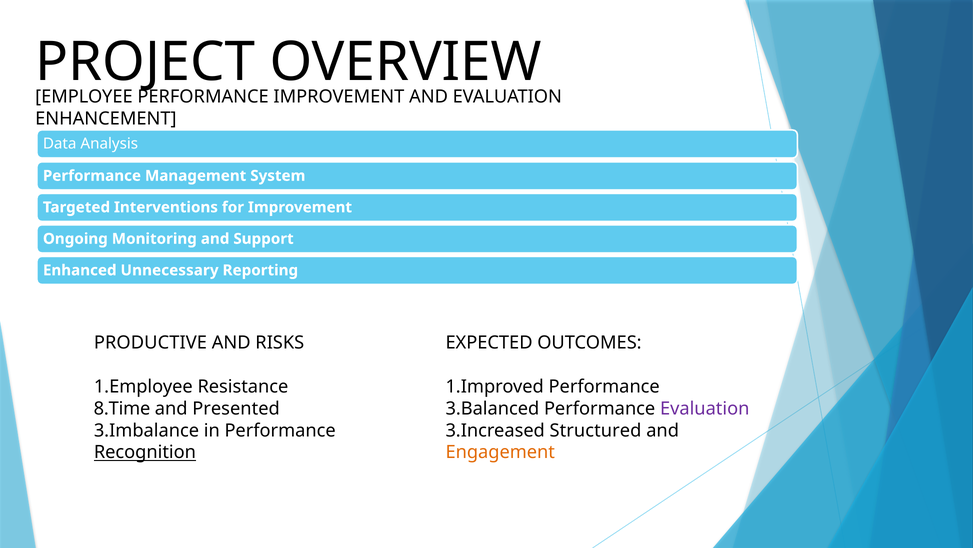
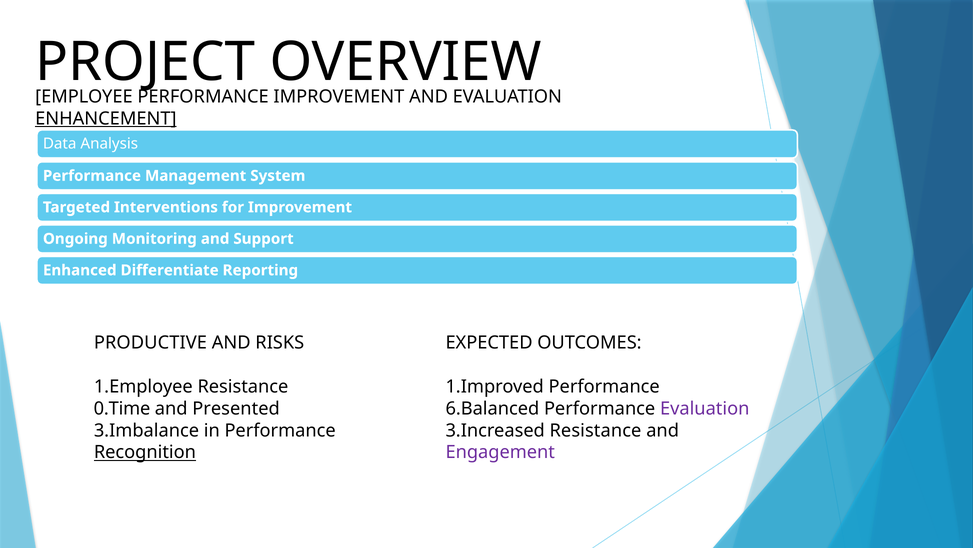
ENHANCEMENT underline: none -> present (106, 118)
Unnecessary: Unnecessary -> Differentiate (170, 270)
8.Time: 8.Time -> 0.Time (122, 408)
3.Balanced: 3.Balanced -> 6.Balanced (492, 408)
3.Increased Structured: Structured -> Resistance (595, 430)
Engagement colour: orange -> purple (500, 452)
